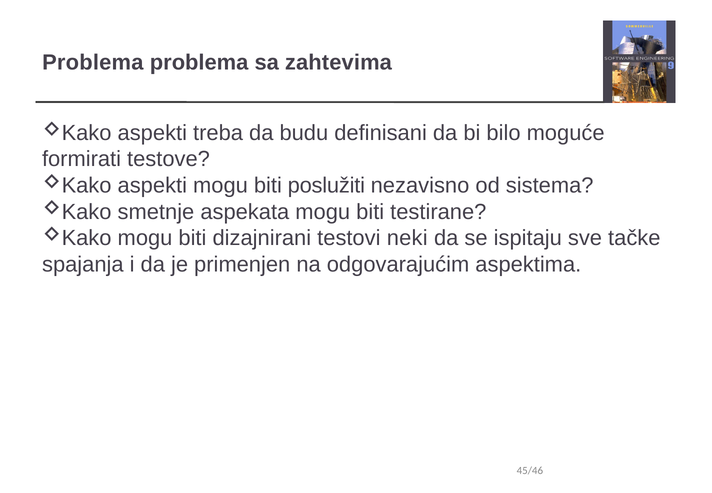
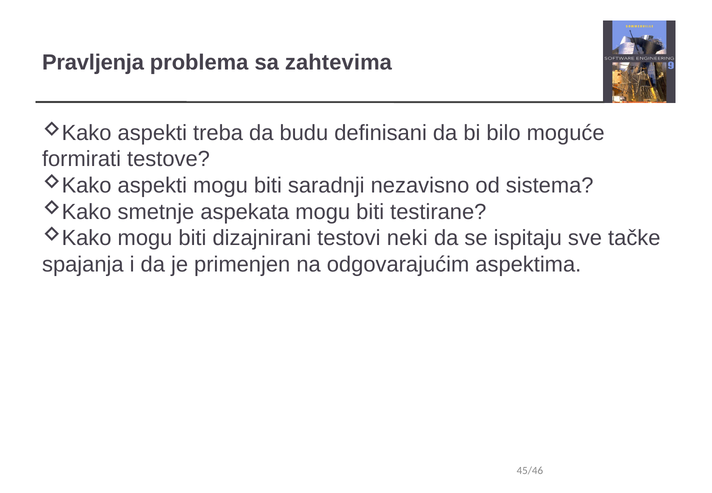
Problema: Problema -> Pravljenja (93, 62)
poslužiti: poslužiti -> saradnji (326, 186)
